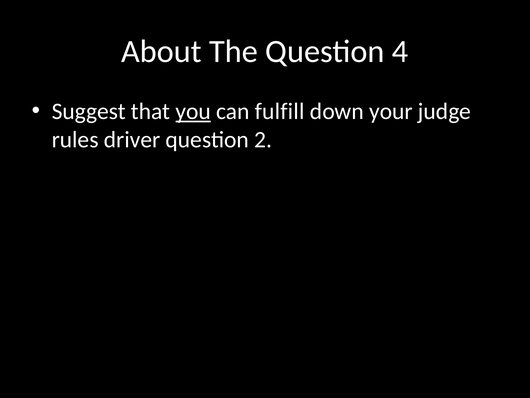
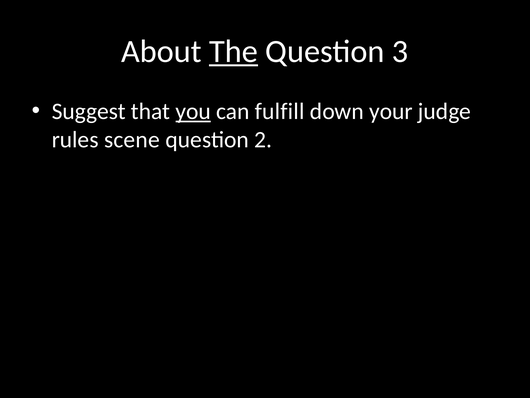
The underline: none -> present (234, 51)
4: 4 -> 3 (400, 51)
driver: driver -> scene (132, 139)
